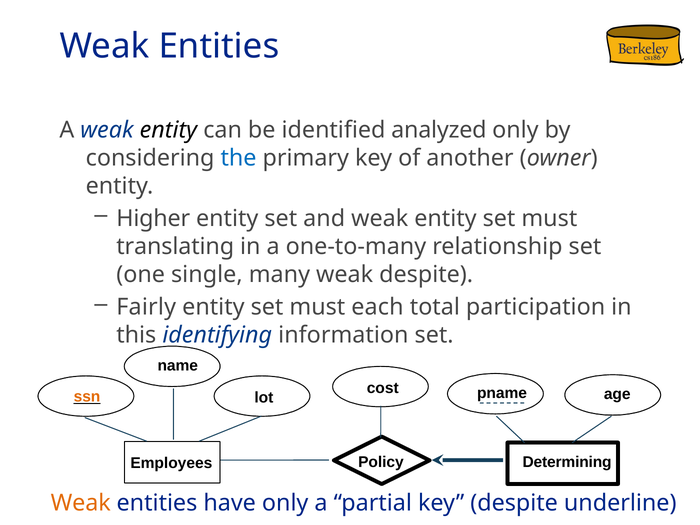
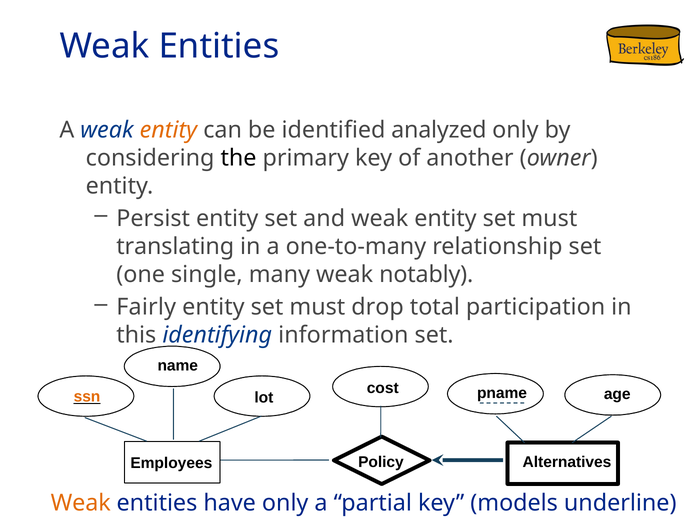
entity colour: black -> orange (168, 130)
the colour: blue -> black (239, 158)
Higher: Higher -> Persist (153, 219)
weak despite: despite -> notably (426, 275)
each: each -> drop (378, 307)
Determining: Determining -> Alternatives (567, 462)
key despite: despite -> models (514, 503)
